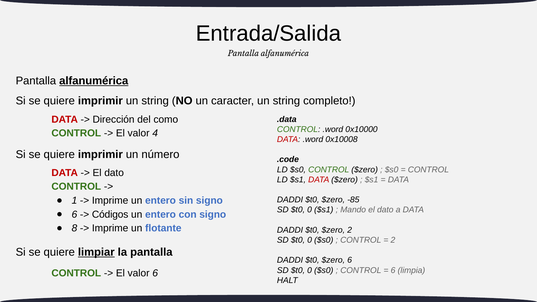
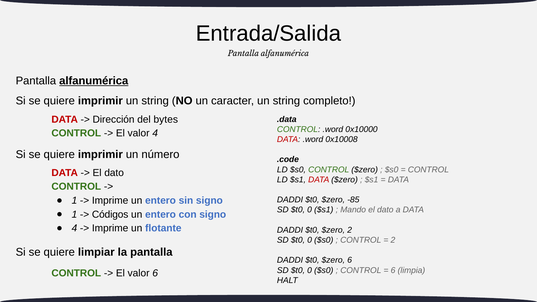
como: como -> bytes (166, 119)
6: 6 -> 1 (74, 214)
8: 8 -> 4 (74, 228)
limpiar underline: present -> none (96, 252)
